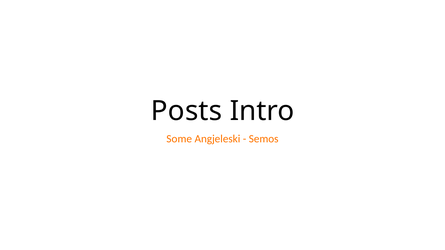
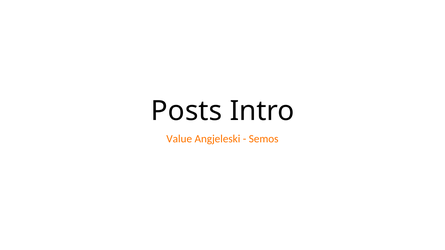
Some: Some -> Value (179, 139)
